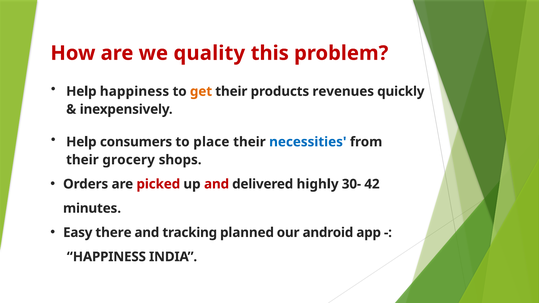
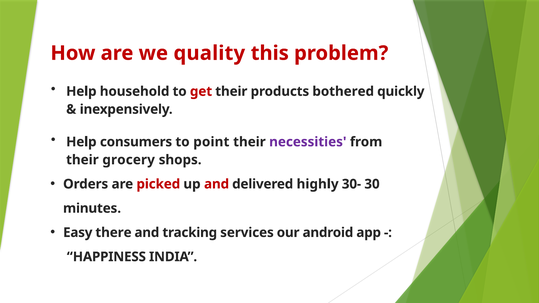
Help happiness: happiness -> household (135, 91)
get colour: orange -> red (201, 91)
revenues: revenues -> bothered (343, 91)
place: place -> point (211, 142)
necessities colour: blue -> purple (308, 142)
42: 42 -> 30 (372, 184)
planned: planned -> services (247, 233)
